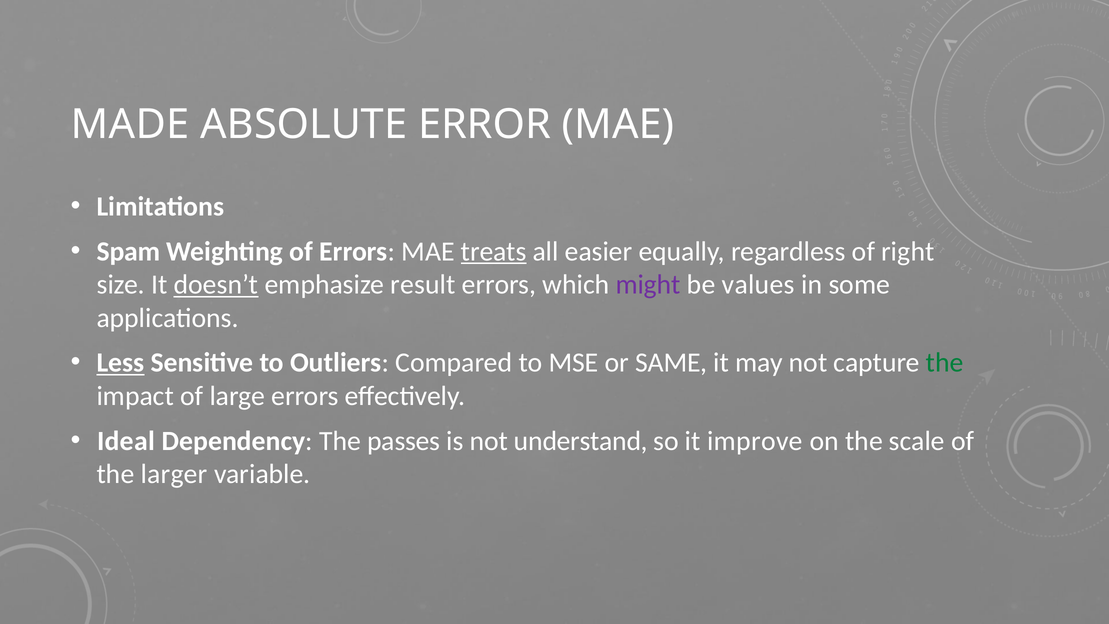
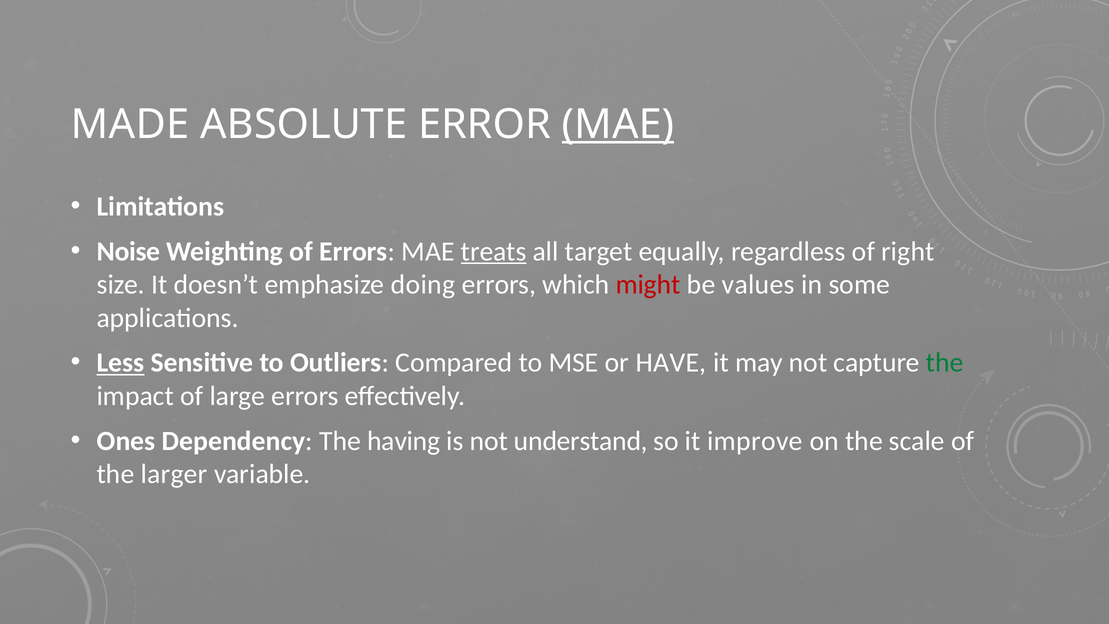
MAE underline: none -> present (618, 125)
Spam: Spam -> Noise (128, 251)
easier: easier -> target (599, 251)
doesn’t underline: present -> none (216, 285)
result: result -> doing (423, 285)
might colour: purple -> red (648, 285)
SAME: SAME -> HAVE (671, 363)
Ideal: Ideal -> Ones (126, 441)
passes: passes -> having (404, 441)
